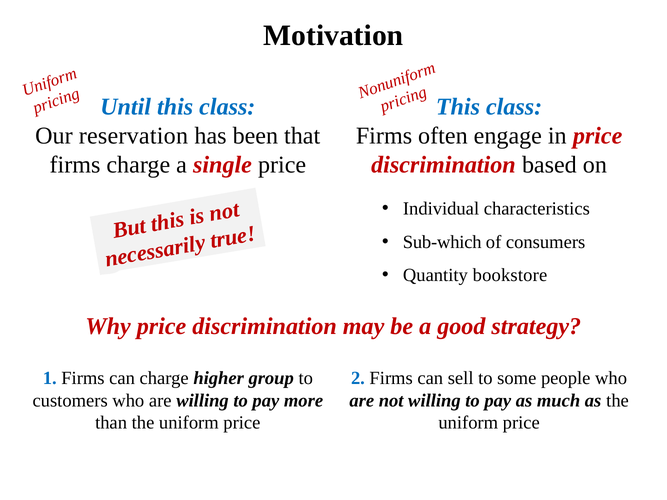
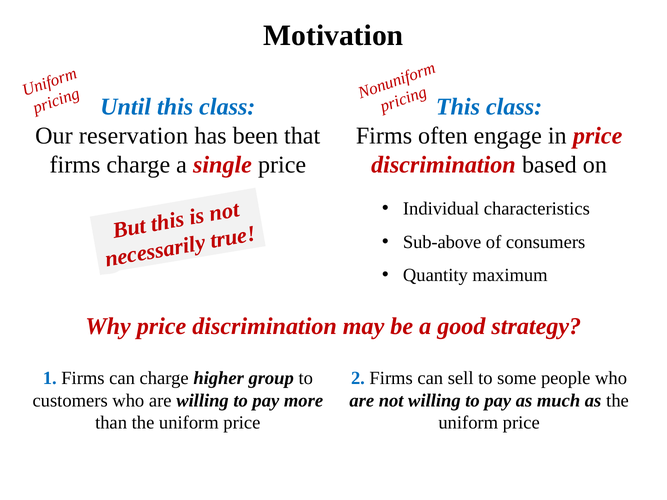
Sub-which: Sub-which -> Sub-above (442, 242)
bookstore: bookstore -> maximum (510, 275)
